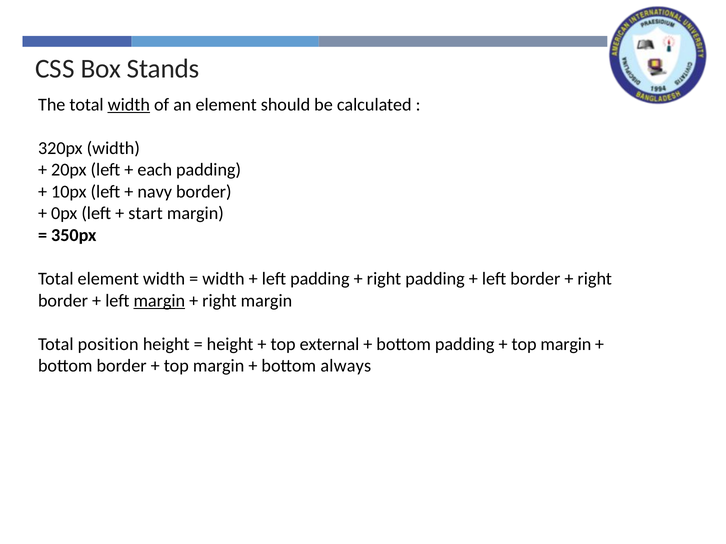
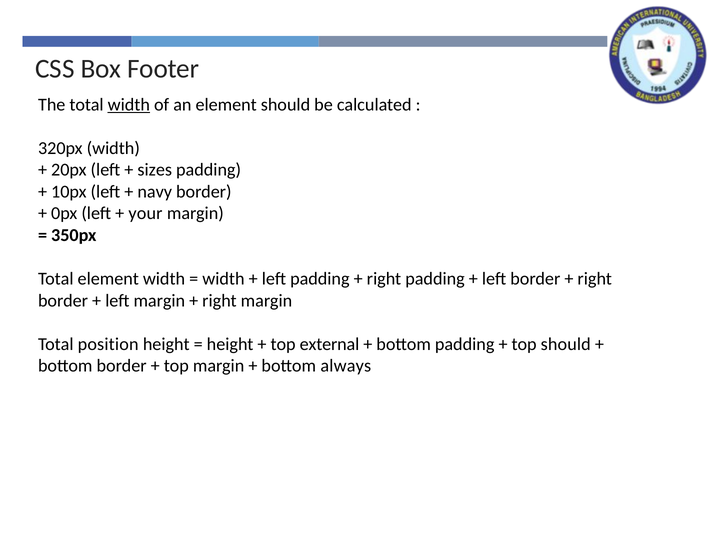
Stands: Stands -> Footer (163, 69)
each: each -> sizes (155, 170)
start: start -> your (145, 214)
margin underline: present -> none (159, 301)
margin: margin -> should (566, 344)
